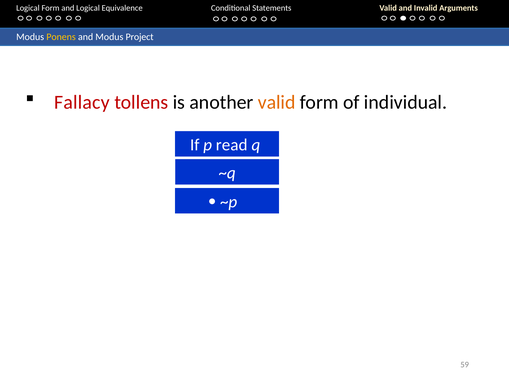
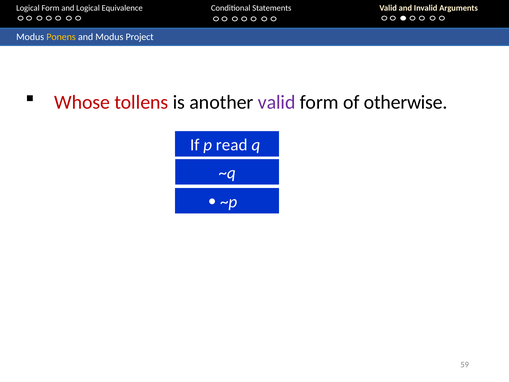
Fallacy: Fallacy -> Whose (82, 102)
valid colour: orange -> purple (277, 102)
individual: individual -> otherwise (406, 102)
